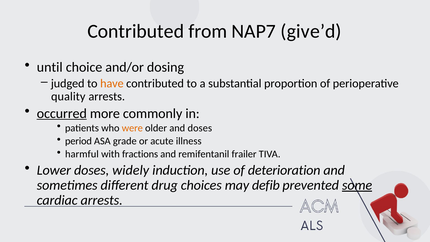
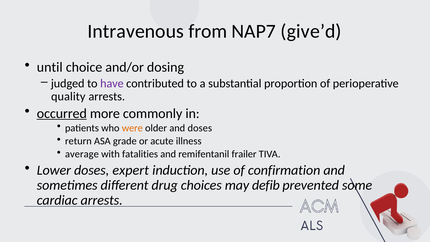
Contributed: Contributed -> Intravenous (136, 31)
have colour: orange -> purple (112, 83)
period: period -> return (78, 141)
harmful: harmful -> average (82, 154)
fractions: fractions -> fatalities (140, 154)
widely: widely -> expert (131, 170)
deterioration: deterioration -> confirmation (284, 170)
some underline: present -> none (357, 185)
